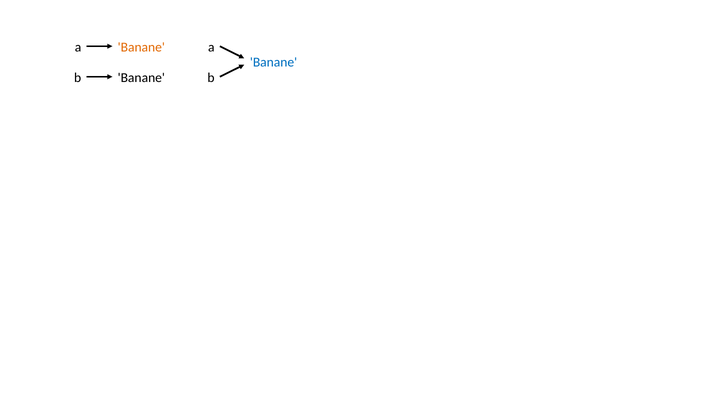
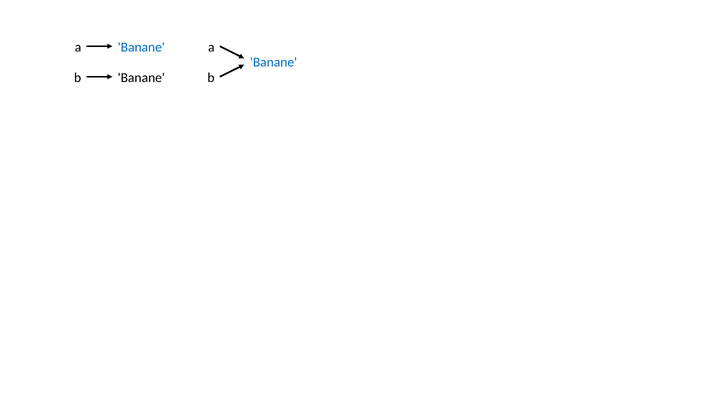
Banane colour: orange -> blue (141, 47)
